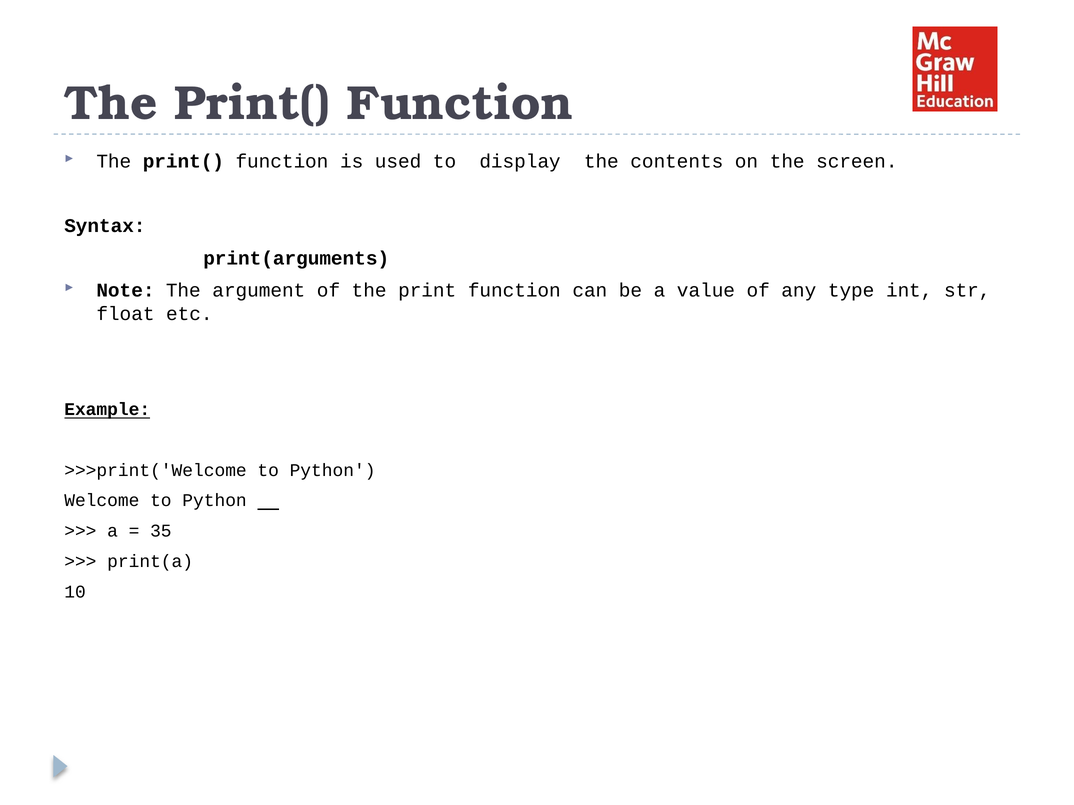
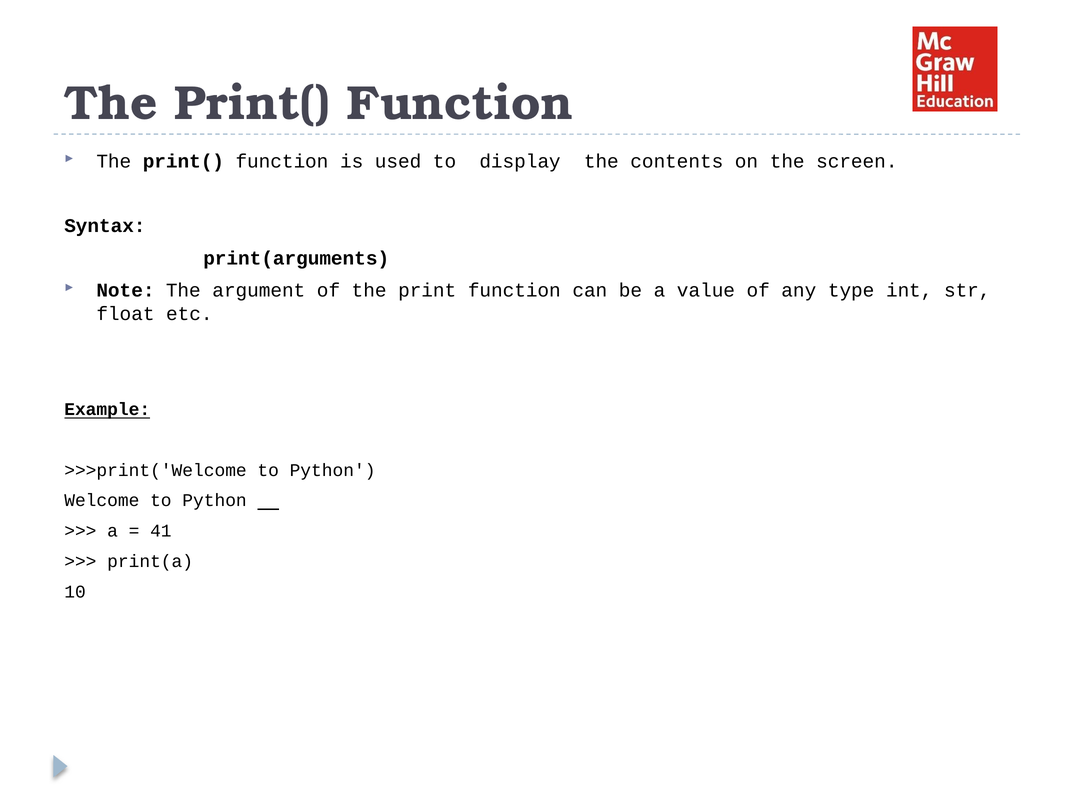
35: 35 -> 41 (161, 531)
